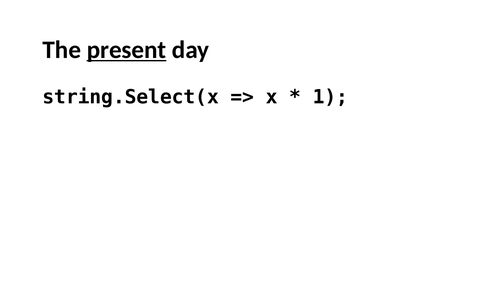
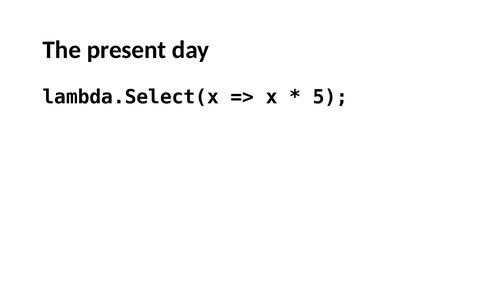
present underline: present -> none (127, 50)
string.Select(x: string.Select(x -> lambda.Select(x (131, 97)
1: 1 -> 5 (330, 97)
